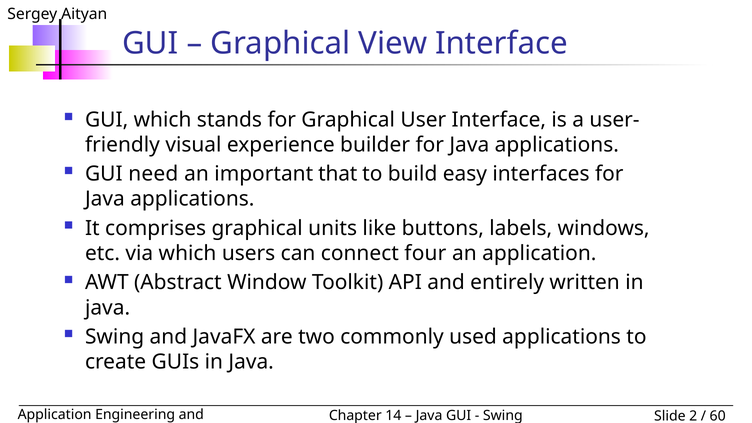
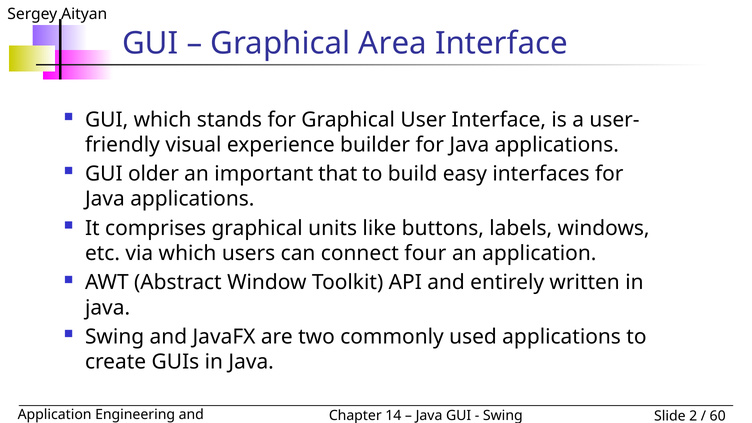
View: View -> Area (393, 43)
need: need -> older (153, 174)
